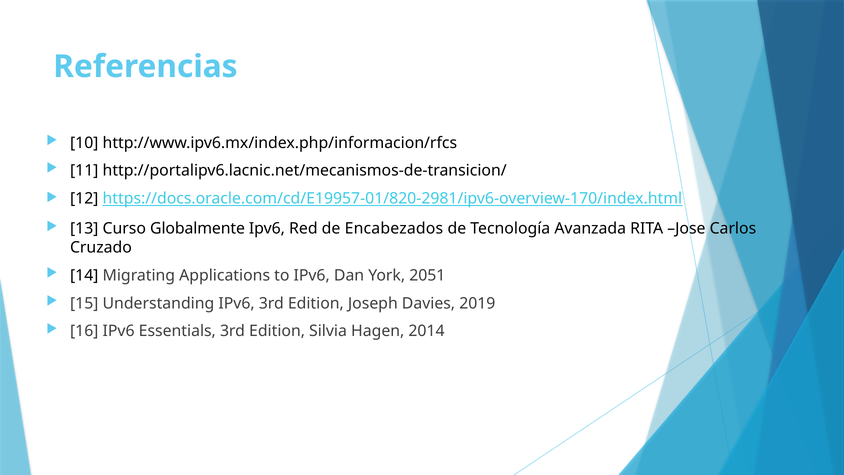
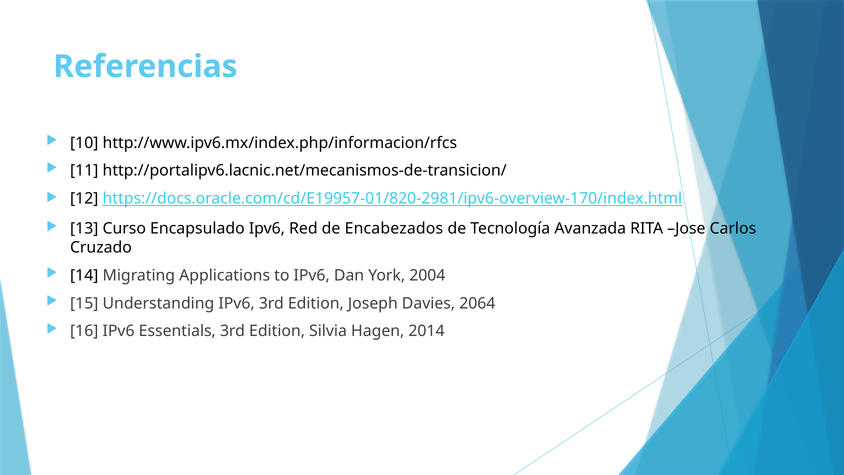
Globalmente: Globalmente -> Encapsulado (197, 229)
2051: 2051 -> 2004 (427, 275)
2019: 2019 -> 2064 (477, 303)
